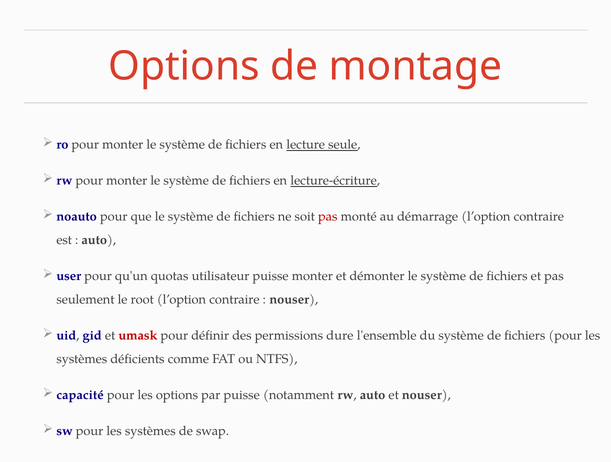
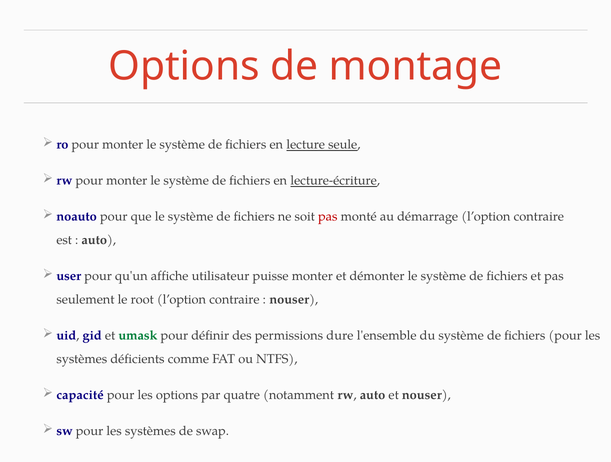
quotas: quotas -> affiche (170, 276)
umask colour: red -> green (138, 336)
par puisse: puisse -> quatre (242, 396)
